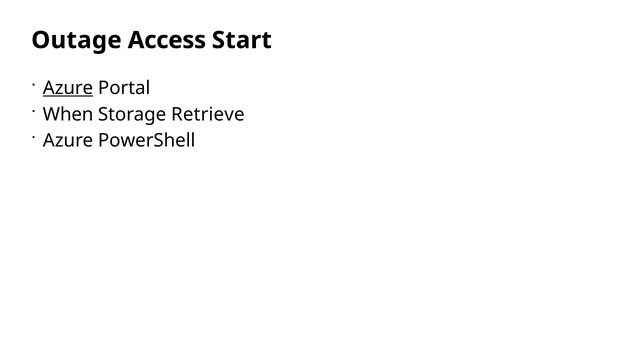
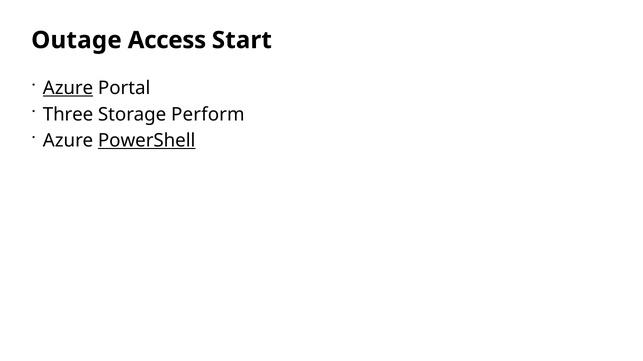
When: When -> Three (68, 115)
Retrieve: Retrieve -> Perform (208, 115)
PowerShell underline: none -> present (147, 141)
